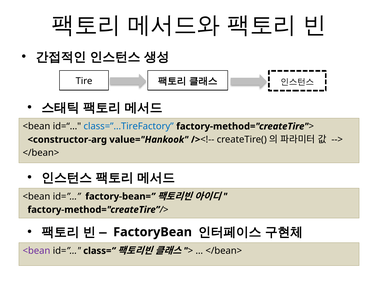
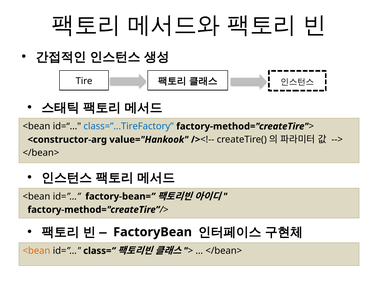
<bean colour: purple -> orange (36, 250)
